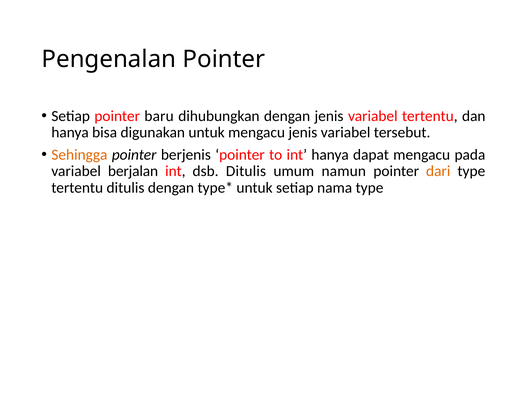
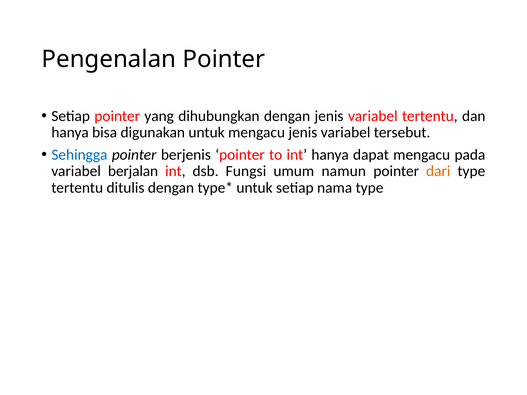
baru: baru -> yang (159, 116)
Sehingga colour: orange -> blue (79, 155)
dsb Ditulis: Ditulis -> Fungsi (246, 171)
